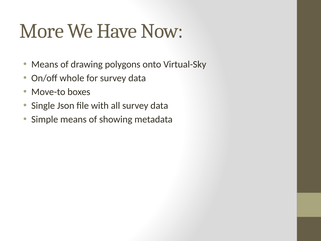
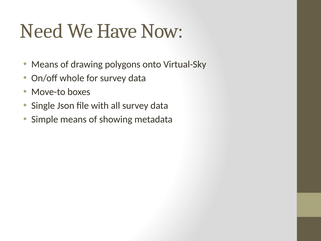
More: More -> Need (41, 31)
